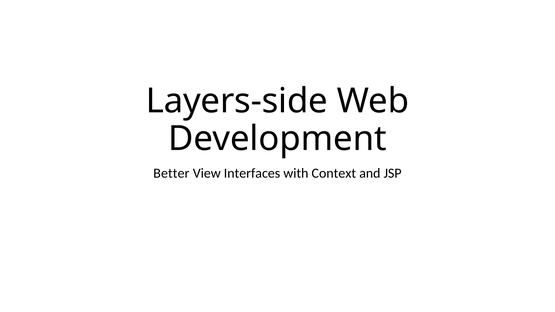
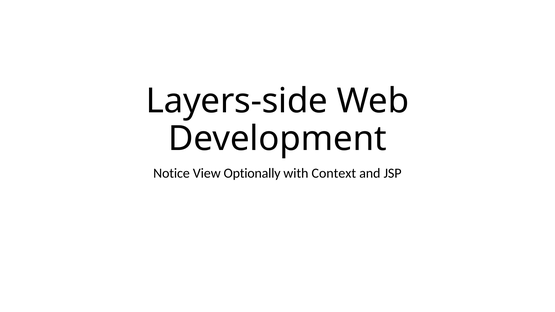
Better: Better -> Notice (171, 173)
Interfaces: Interfaces -> Optionally (252, 173)
